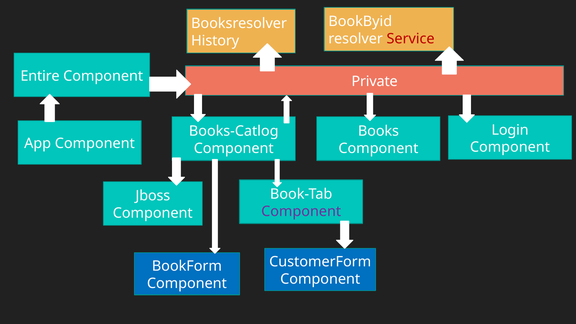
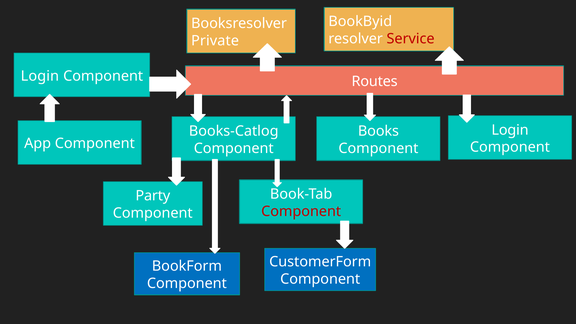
History: History -> Private (215, 41)
Entire: Entire -> Login (40, 76)
Private: Private -> Routes (375, 82)
Jboss: Jboss -> Party (153, 196)
Component colour: purple -> red (301, 211)
